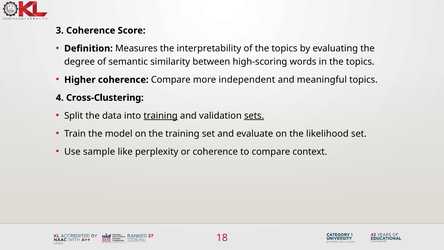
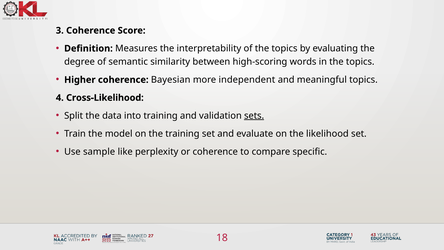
coherence Compare: Compare -> Bayesian (171, 80)
Cross-Clustering: Cross-Clustering -> Cross-Likelihood (105, 98)
training underline: present -> none (161, 116)
context: context -> specific (310, 151)
